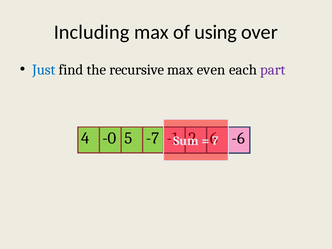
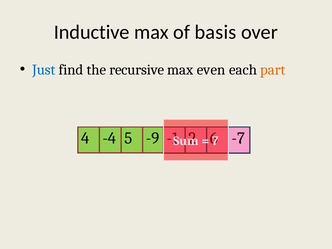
Including: Including -> Inductive (92, 32)
using: using -> basis (215, 32)
part colour: purple -> orange (273, 70)
-0: -0 -> -4 (109, 138)
-7: -7 -> -9 (153, 138)
-6: -6 -> -7 (238, 138)
